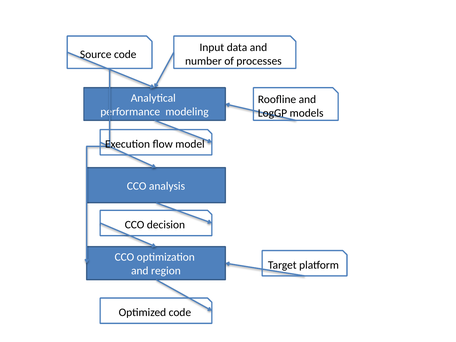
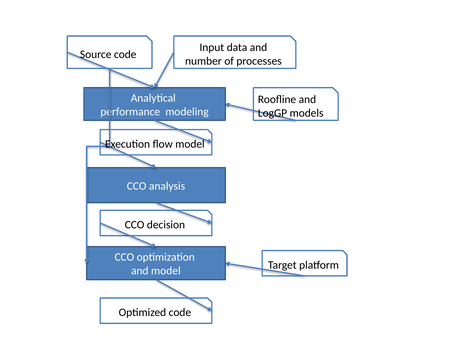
and region: region -> model (166, 271)
